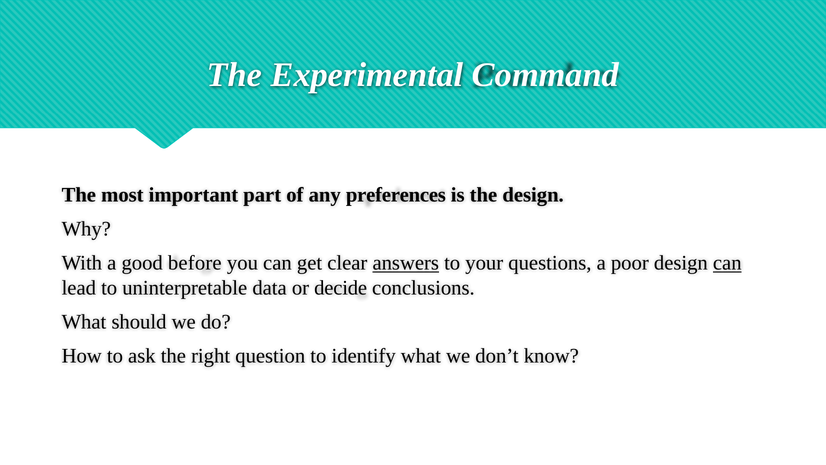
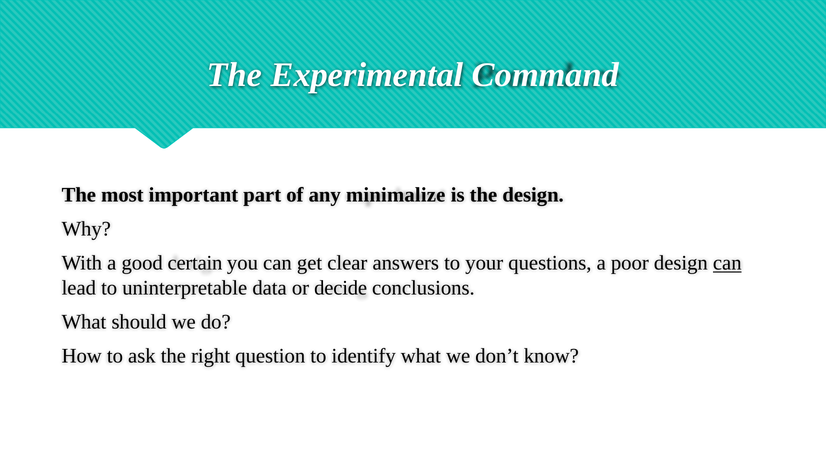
preferences: preferences -> minimalize (396, 195)
before: before -> certain (195, 263)
answers underline: present -> none (406, 263)
